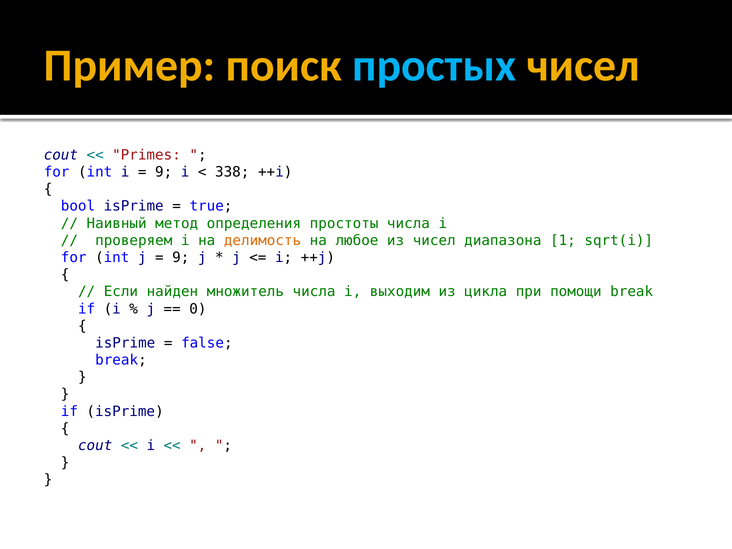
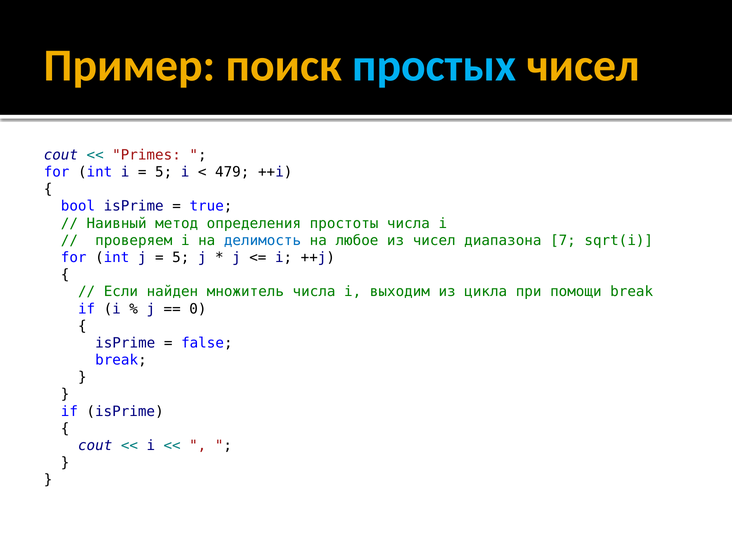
9: 9 -> 5 (164, 172)
338: 338 -> 479 (232, 172)
делимость colour: orange -> blue (263, 240)
1: 1 -> 7 (563, 240)
9: 9 -> 5 (181, 258)
